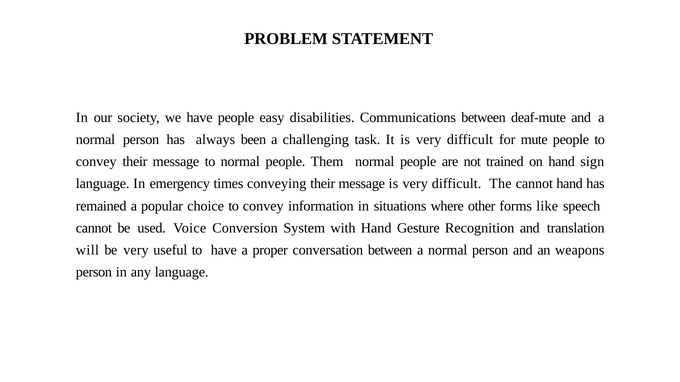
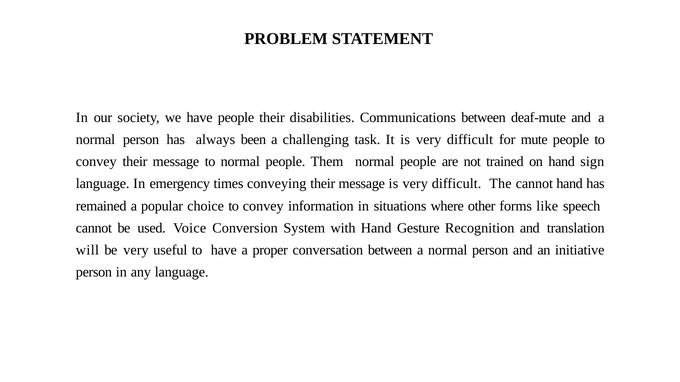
people easy: easy -> their (272, 118)
weapons: weapons -> initiative (580, 250)
